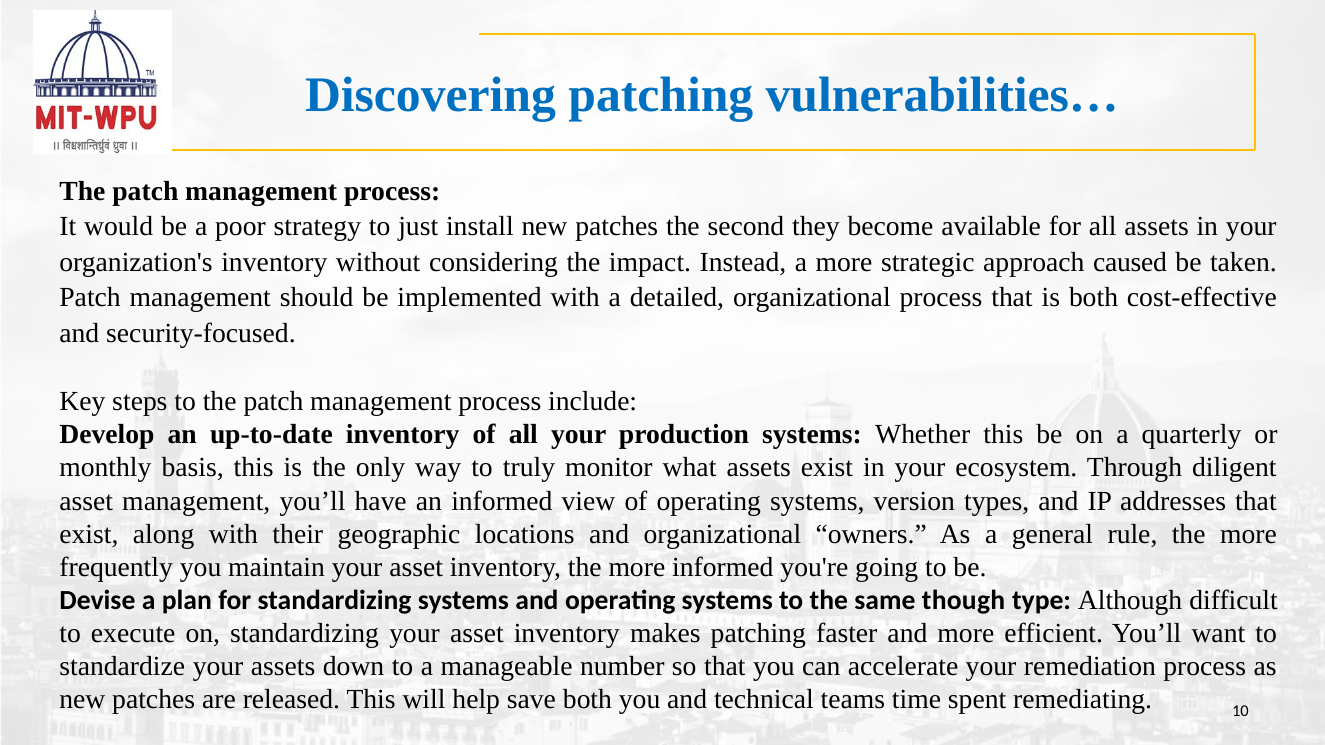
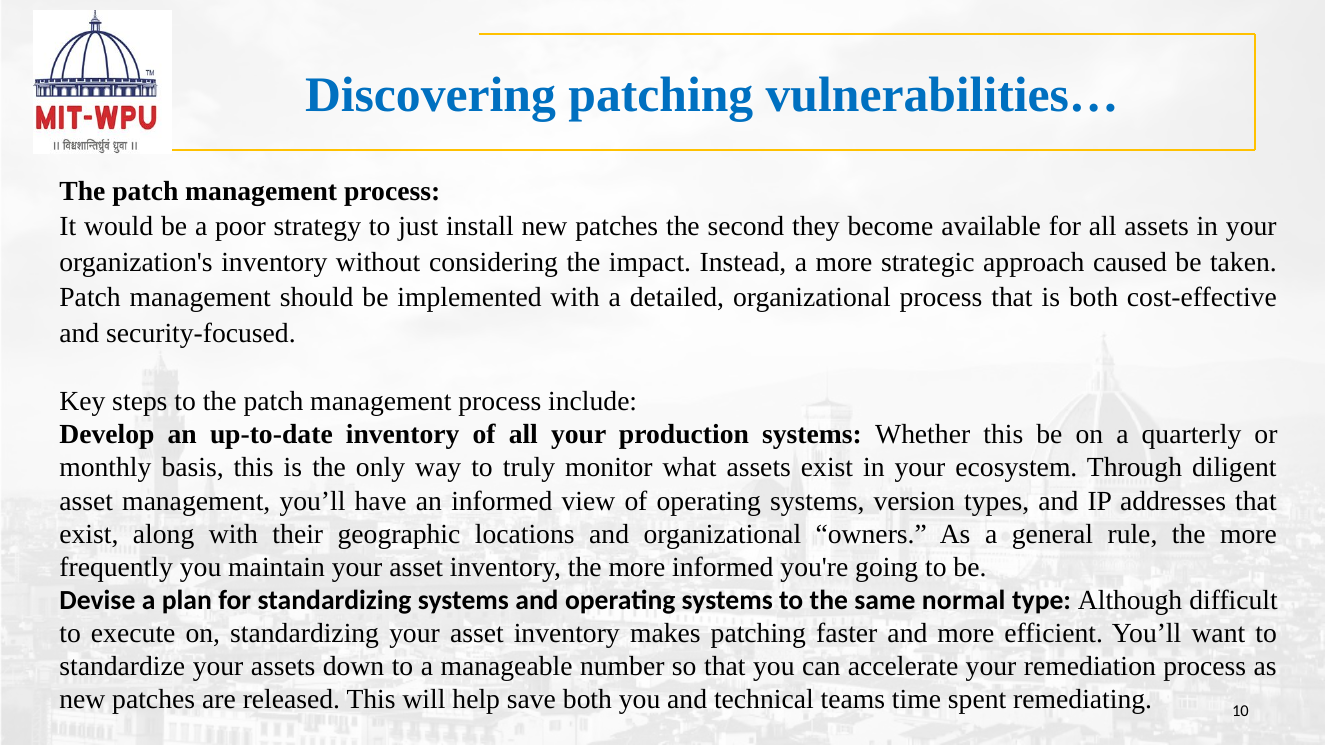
though: though -> normal (964, 601)
